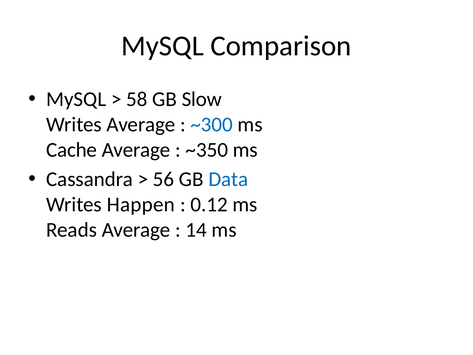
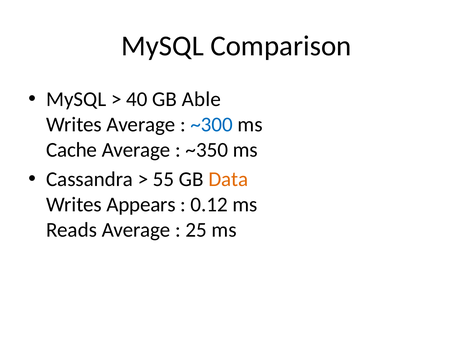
58: 58 -> 40 (137, 99)
Slow: Slow -> Able (202, 99)
56: 56 -> 55 (164, 179)
Data colour: blue -> orange (228, 179)
Happen: Happen -> Appears (141, 204)
14: 14 -> 25 (196, 230)
